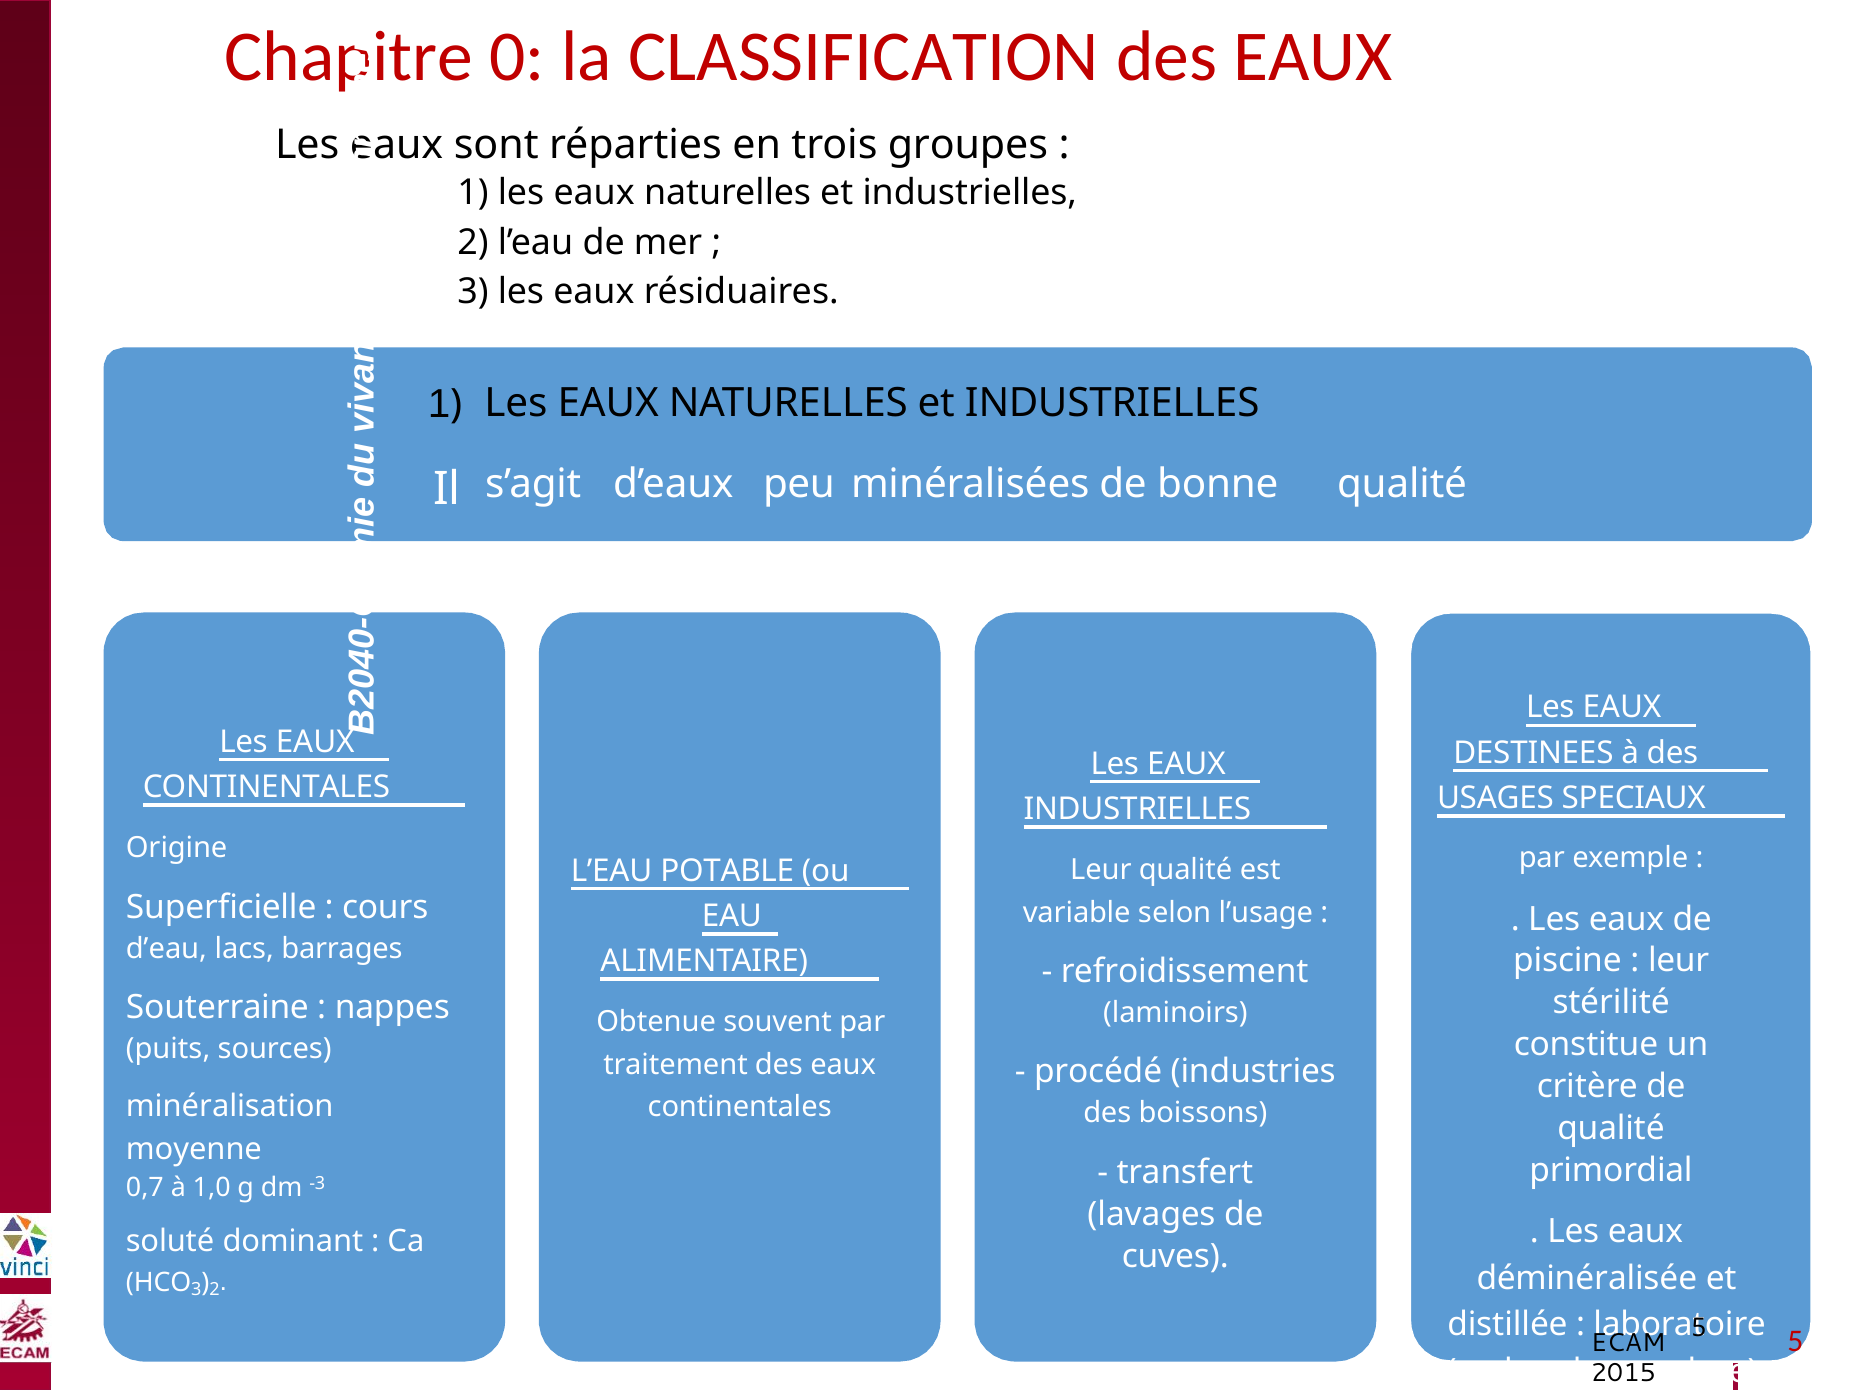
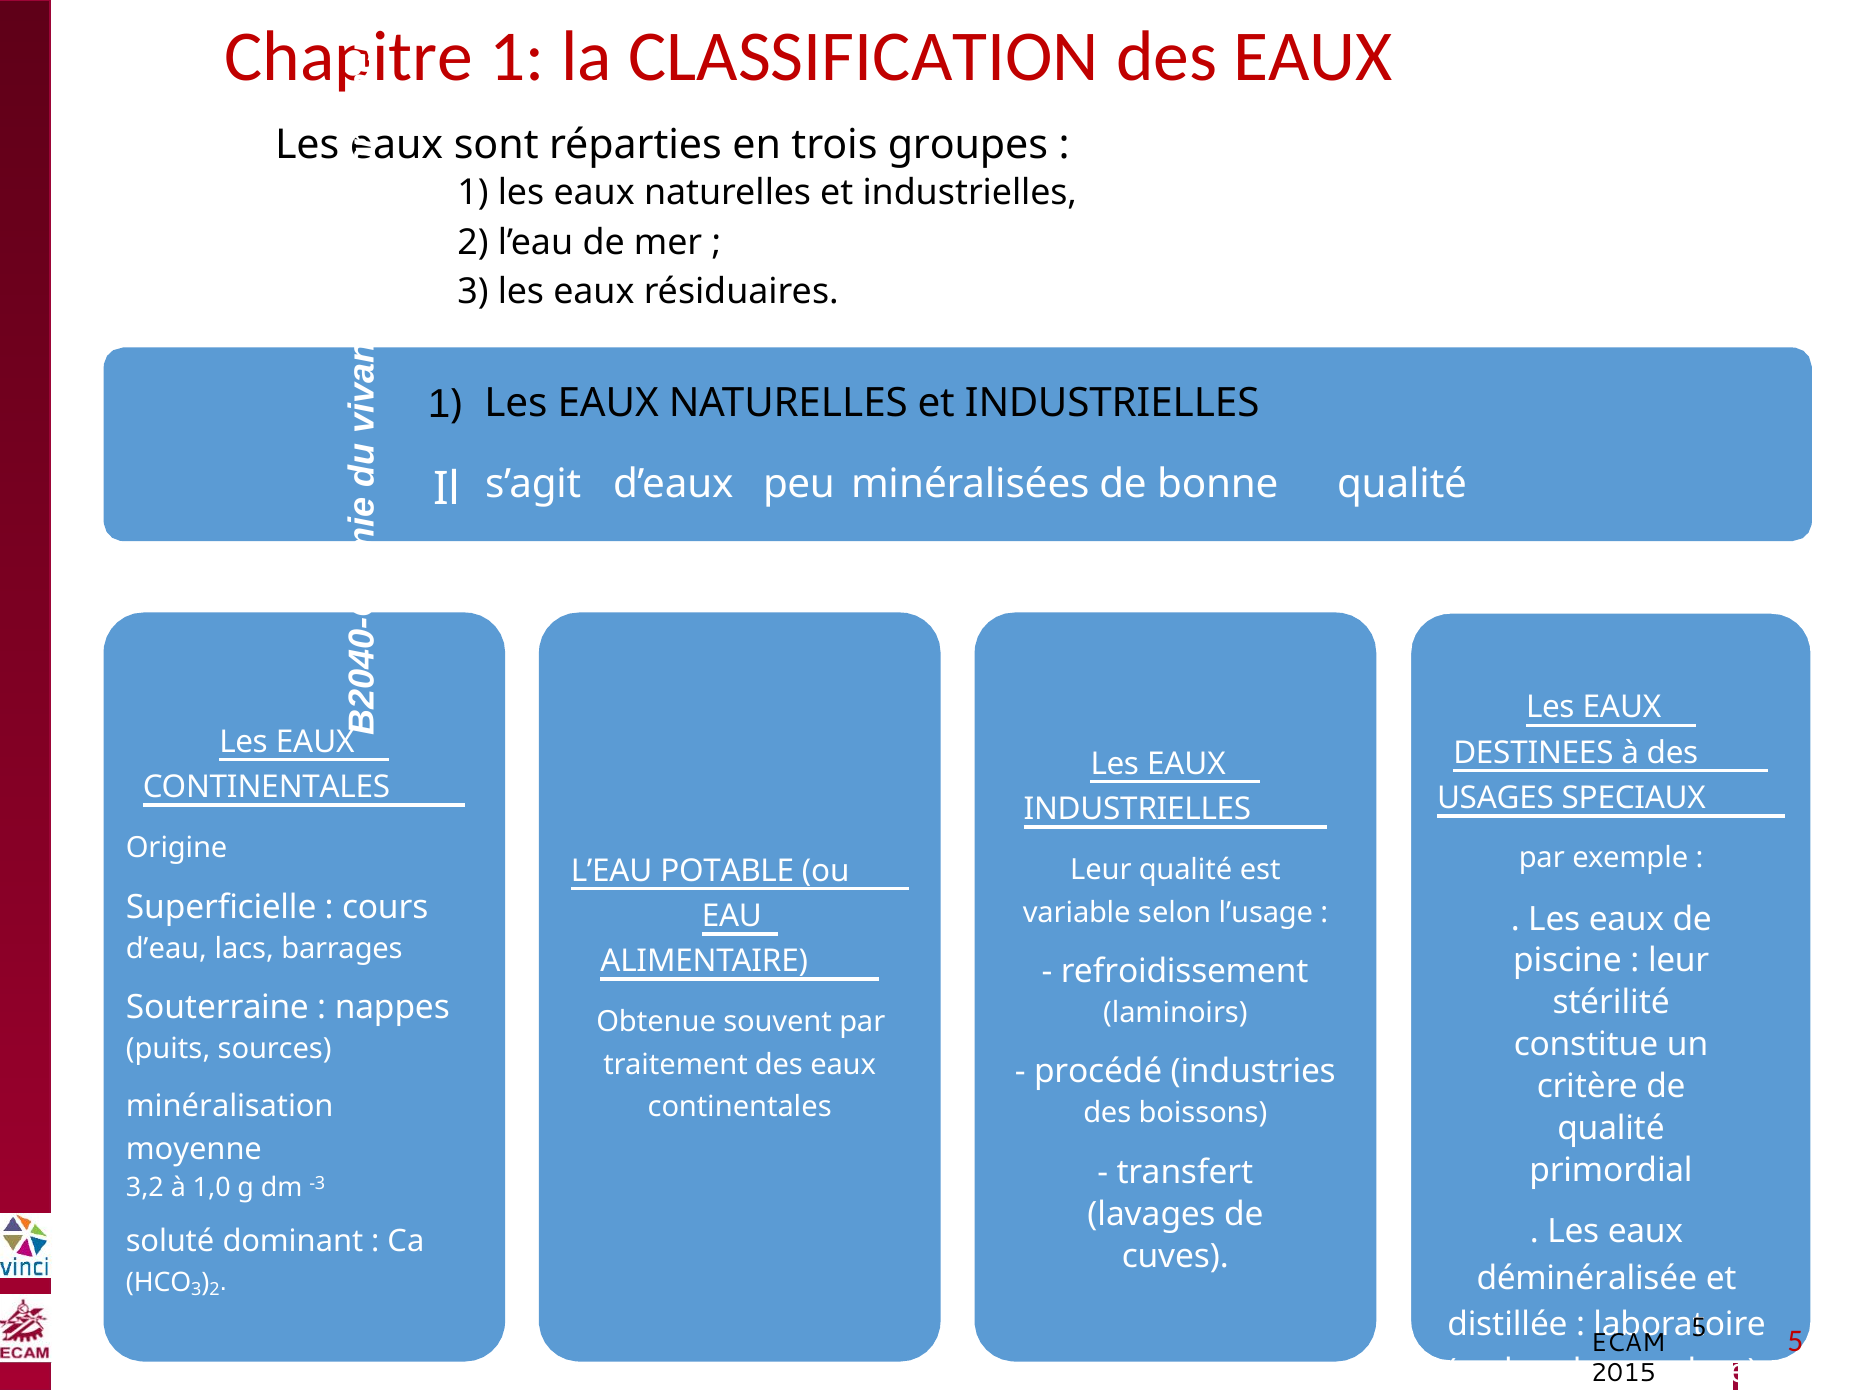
0: 0 -> 1 (517, 57)
0,7: 0,7 -> 3,2 (145, 1188)
